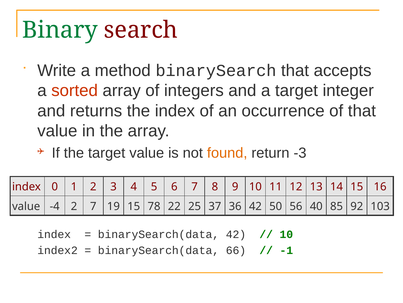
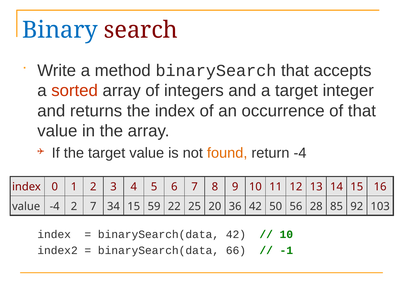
Binary colour: green -> blue (60, 30)
return -3: -3 -> -4 (300, 153)
19: 19 -> 34 (113, 206)
78: 78 -> 59 (154, 206)
37: 37 -> 20 (215, 206)
40: 40 -> 28 (316, 206)
